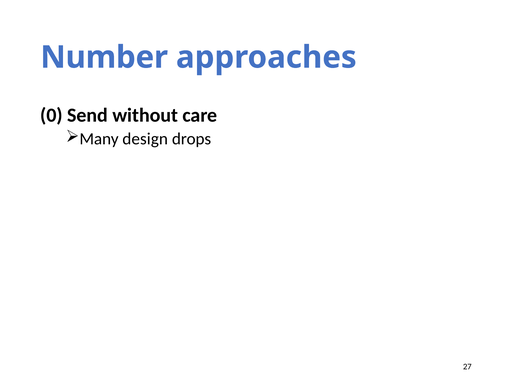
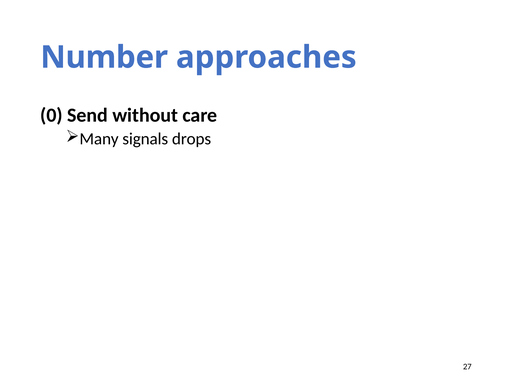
design: design -> signals (145, 139)
